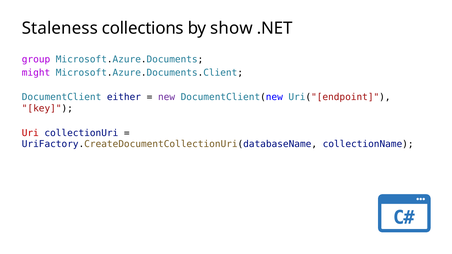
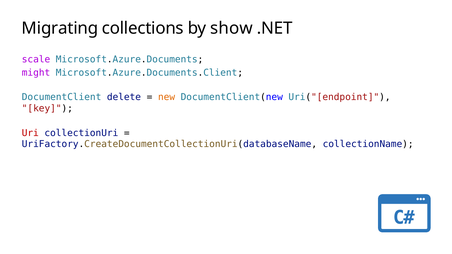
Staleness: Staleness -> Migrating (60, 28)
group: group -> scale (36, 60)
either: either -> delete (124, 97)
new colour: purple -> orange (167, 97)
